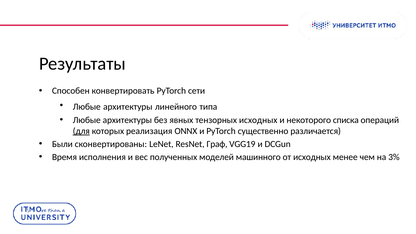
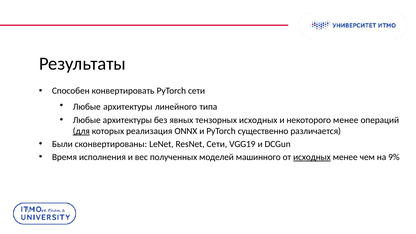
некоторого списка: списка -> менее (346, 120)
ResNet Граф: Граф -> Сети (217, 144)
исходных underline: none -> present (312, 157)
3%: 3% -> 9% (394, 157)
